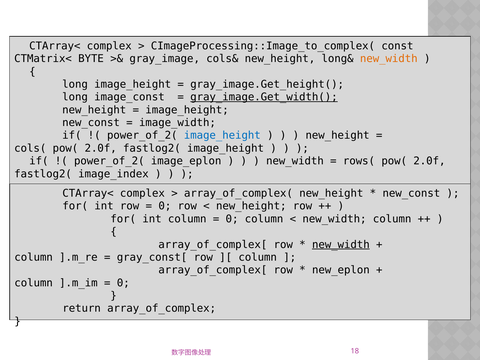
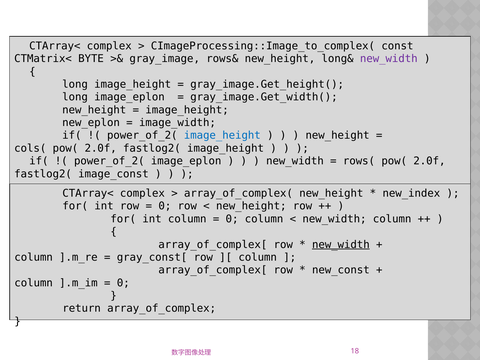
cols&: cols& -> rows& (222, 59)
new_width colour: orange -> purple (389, 59)
long image_const: image_const -> image_eplon (129, 97)
gray_image.Get_width( underline: present -> none (264, 97)
new_const: new_const -> new_eplon (91, 123)
image_index: image_index -> image_const (113, 174)
new_const: new_const -> new_index (411, 193)
new_eplon: new_eplon -> new_const (341, 270)
